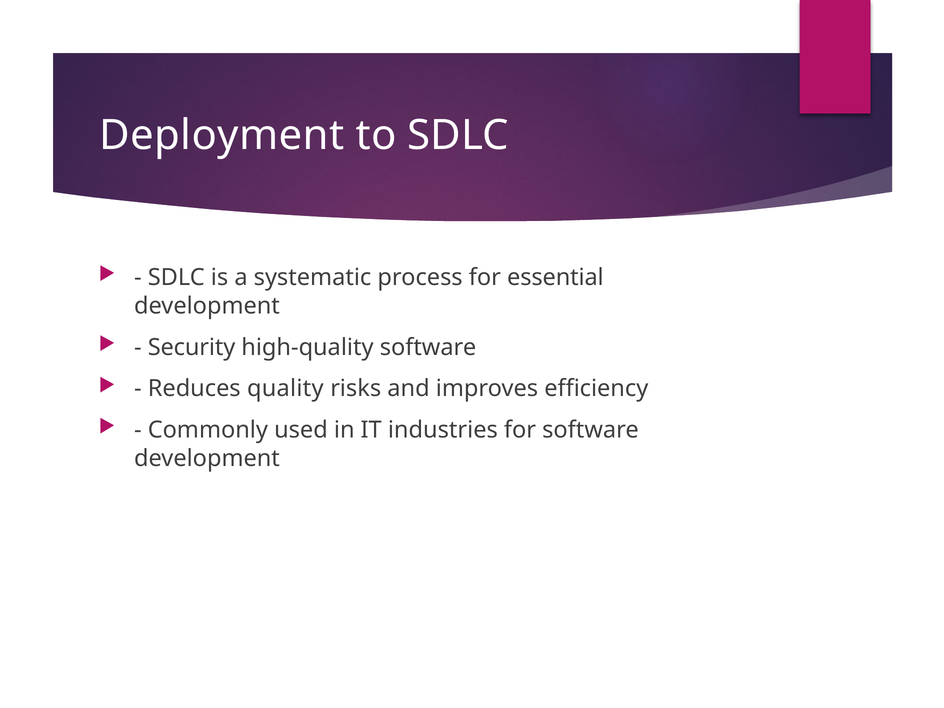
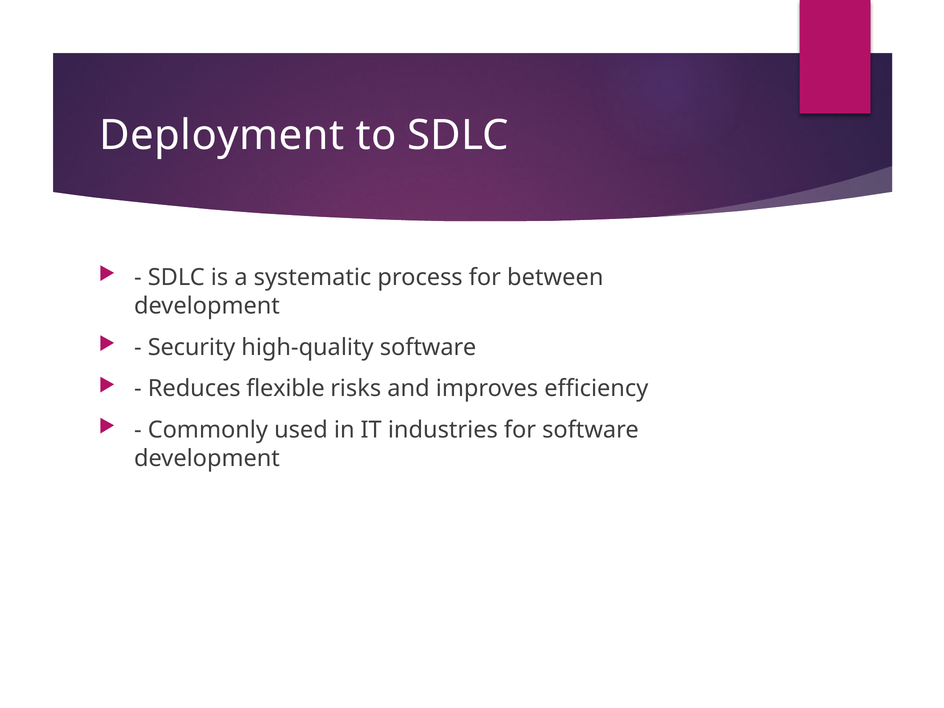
essential: essential -> between (555, 277)
quality: quality -> flexible (286, 389)
